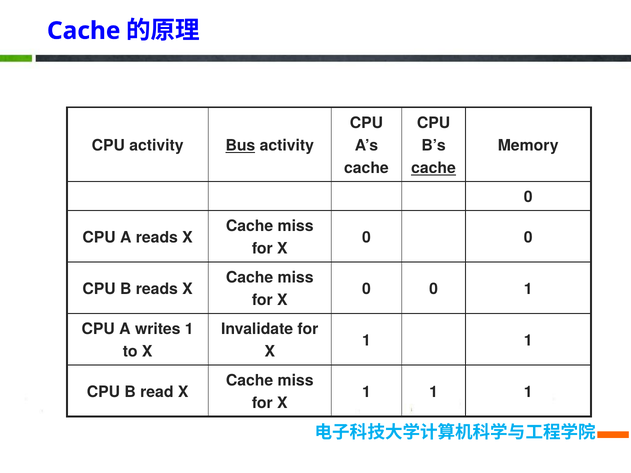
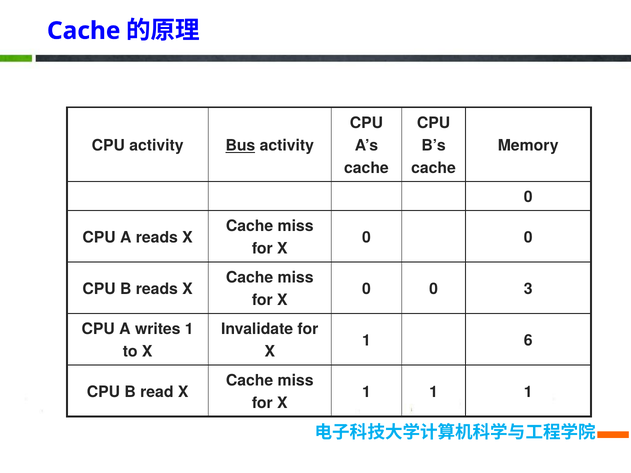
cache underline: present -> none (433, 168)
0 1: 1 -> 3 (528, 289)
1: 1 -> 6 (528, 341)
